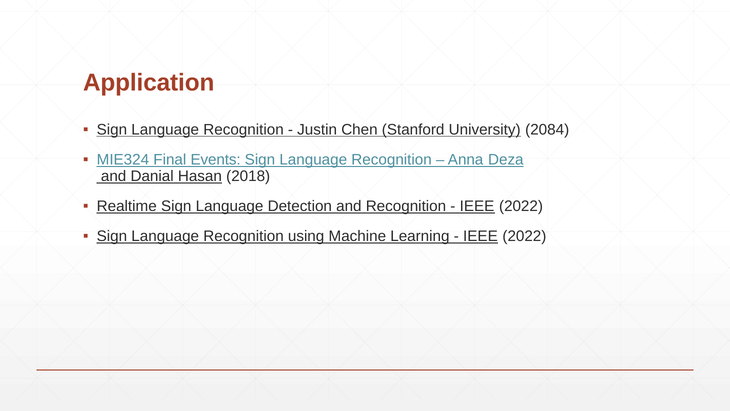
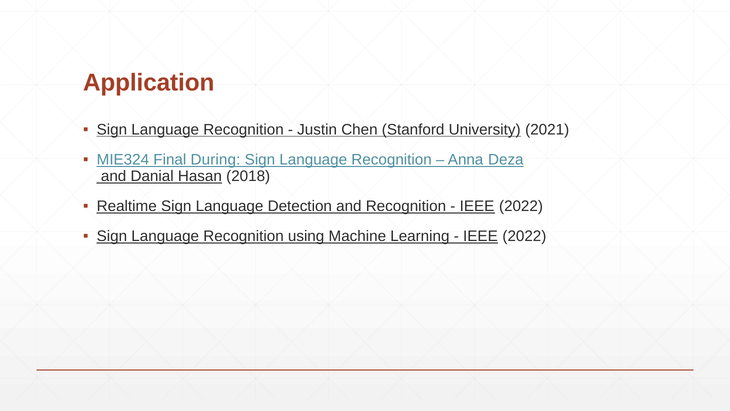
2084: 2084 -> 2021 (547, 129)
Events: Events -> During (215, 160)
